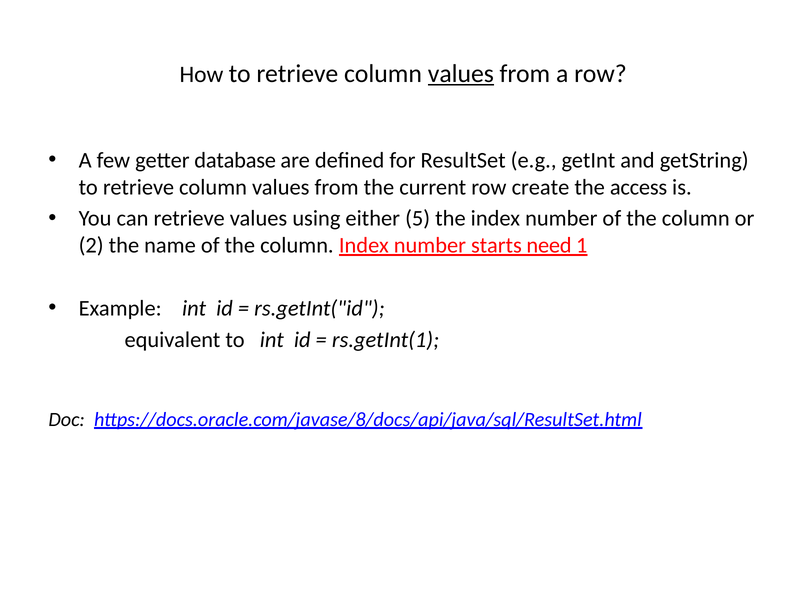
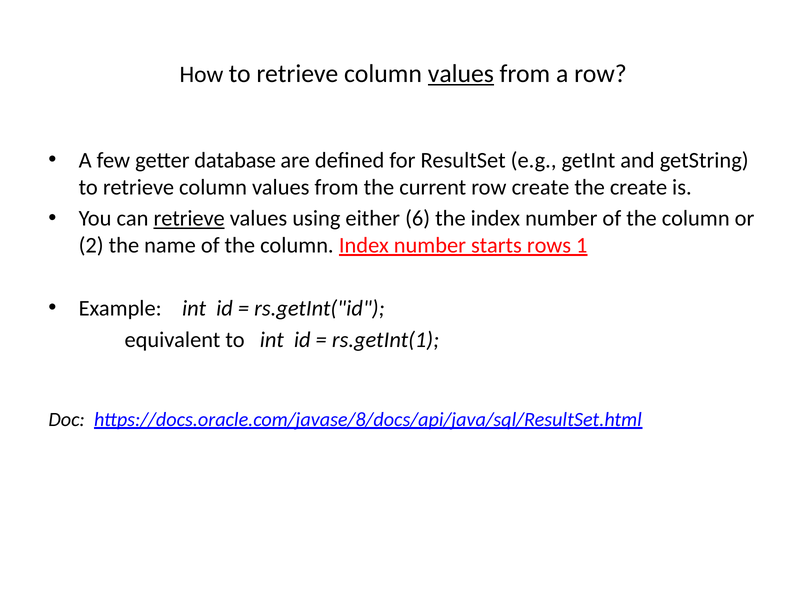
the access: access -> create (639, 187)
retrieve underline: none -> present (189, 219)
5: 5 -> 6 (418, 219)
need: need -> rows (549, 246)
